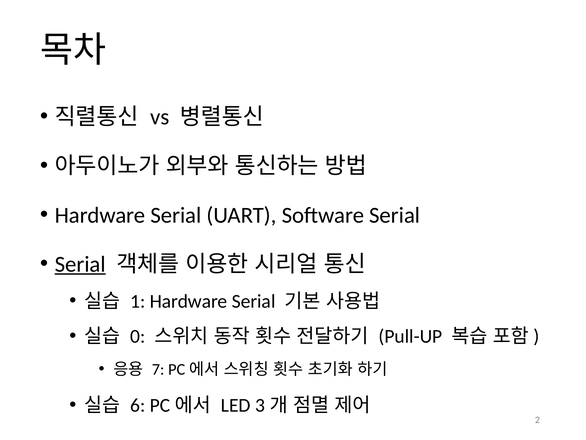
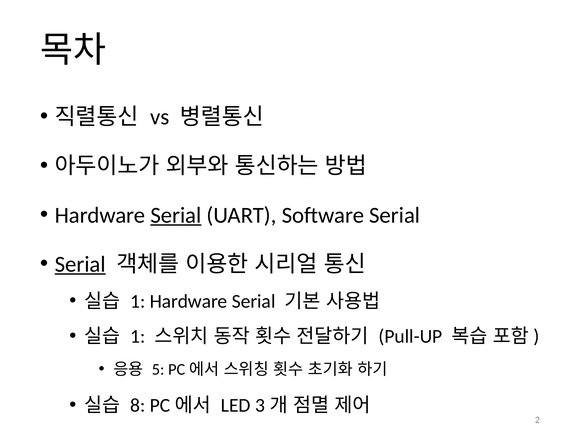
Serial underline: none -> present (176, 215)
0: 0 -> 1 (138, 336)
7: 7 -> 5 (158, 369)
6: 6 -> 8 (138, 405)
